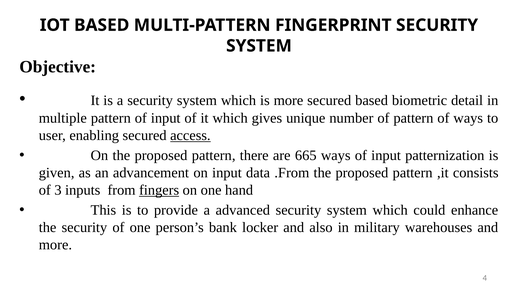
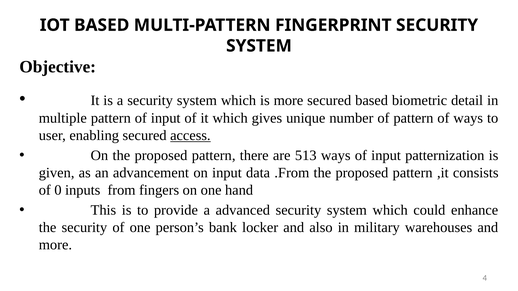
665: 665 -> 513 (306, 156)
3: 3 -> 0 (58, 190)
fingers underline: present -> none (159, 190)
